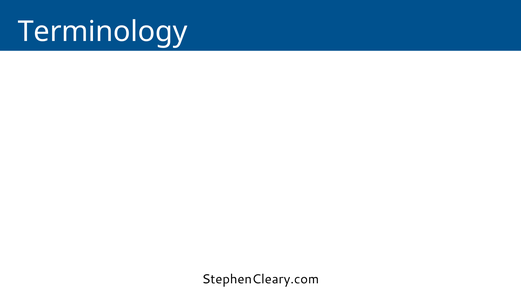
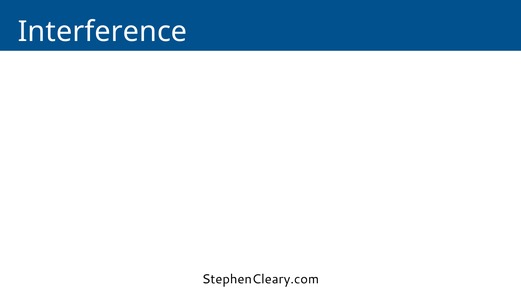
Terminology: Terminology -> Interference (102, 32)
